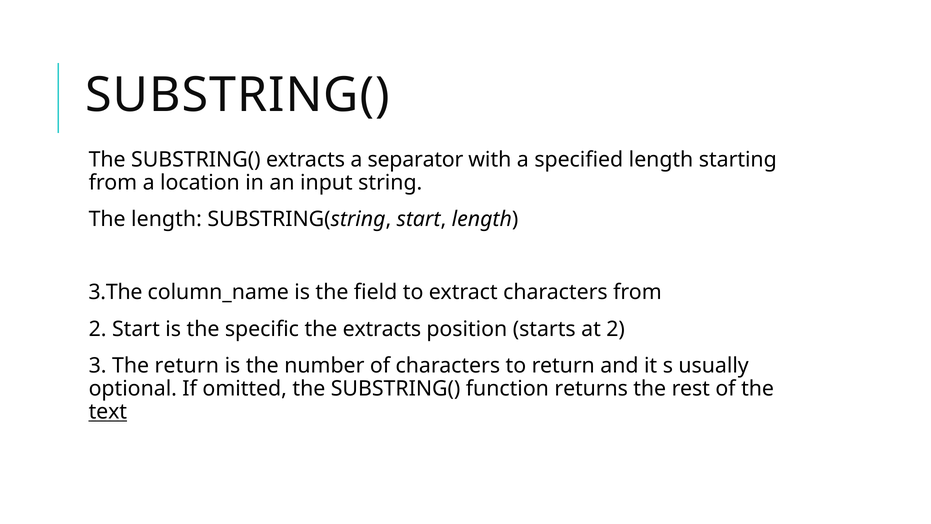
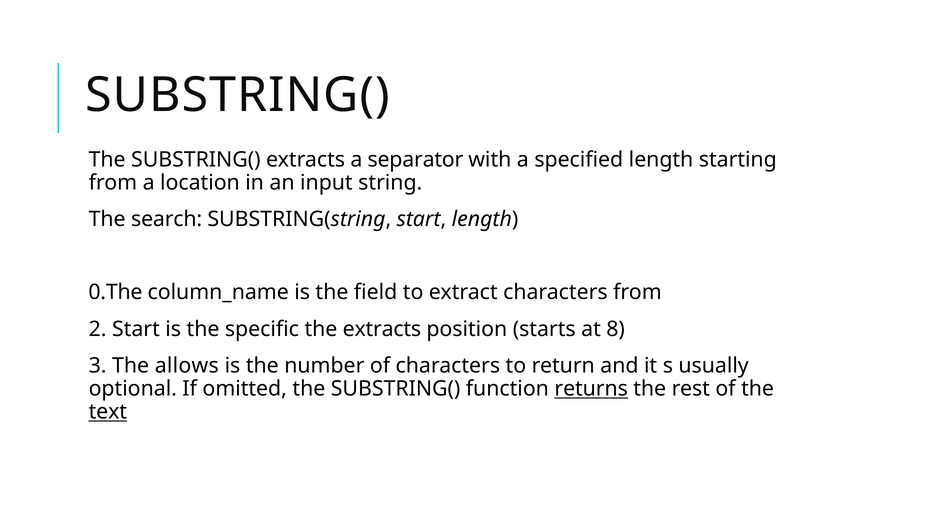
The length: length -> search (167, 219)
3.The: 3.The -> 0.The (115, 292)
at 2: 2 -> 8 (616, 329)
The return: return -> allows (187, 366)
returns underline: none -> present (591, 389)
